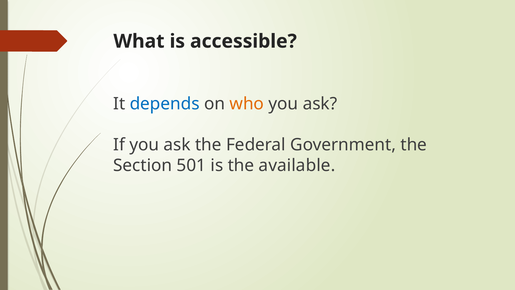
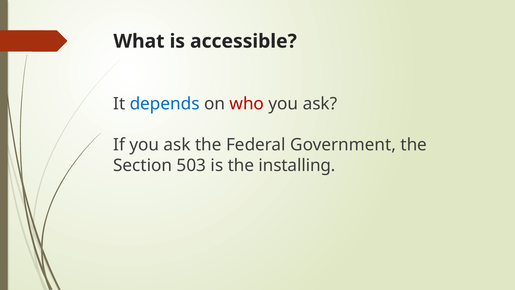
who colour: orange -> red (247, 104)
501: 501 -> 503 (191, 165)
available: available -> installing (297, 165)
